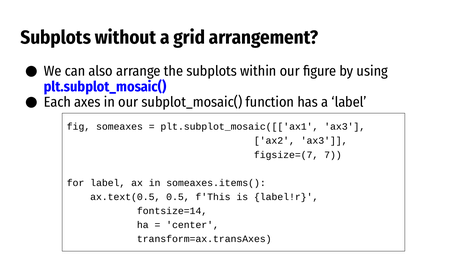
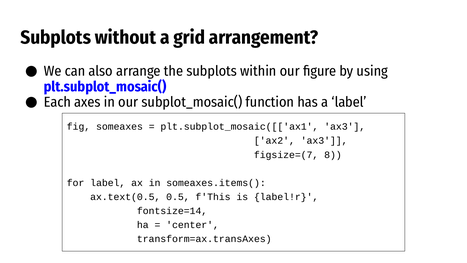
7: 7 -> 8 (333, 155)
